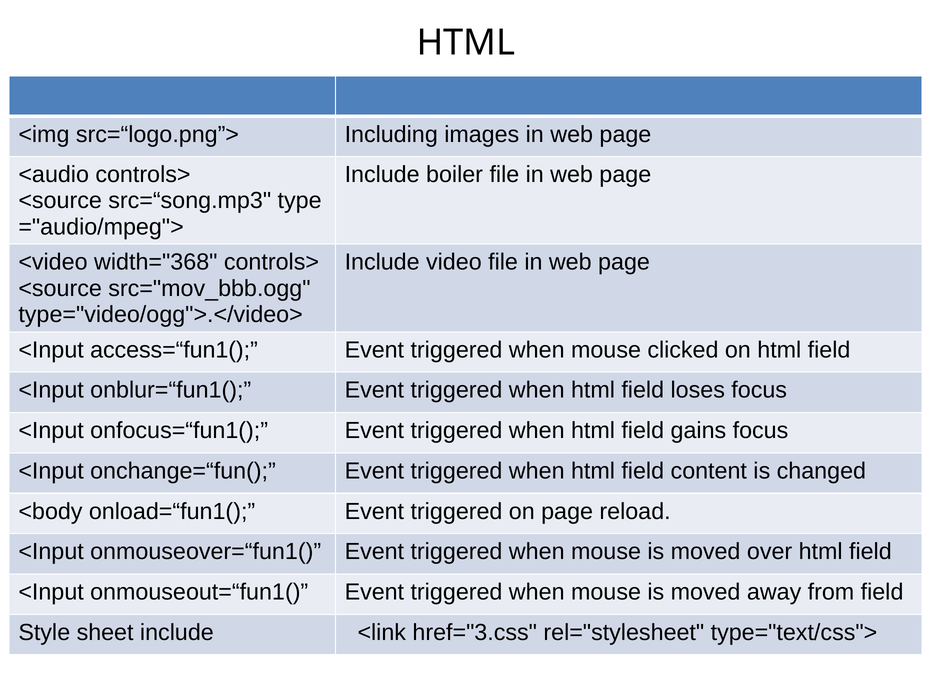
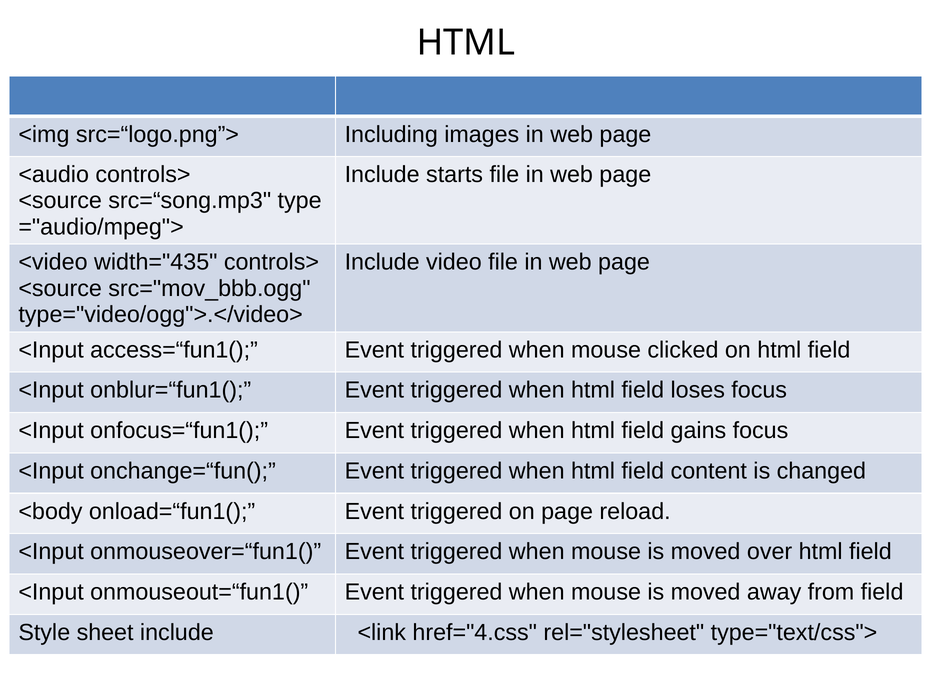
boiler: boiler -> starts (455, 175)
width="368: width="368 -> width="435 (156, 262)
href="3.css: href="3.css -> href="4.css (475, 632)
